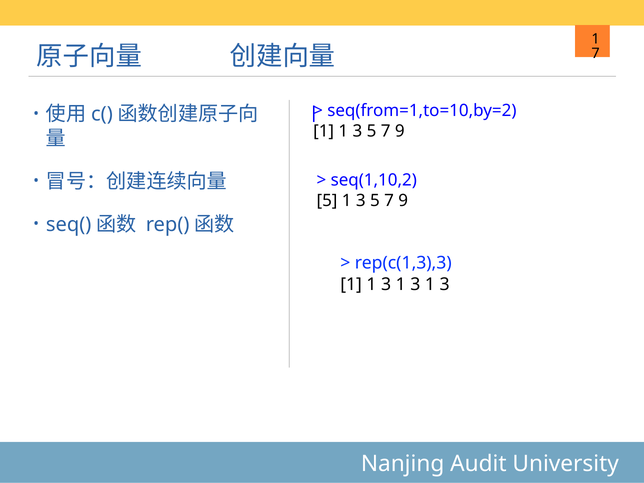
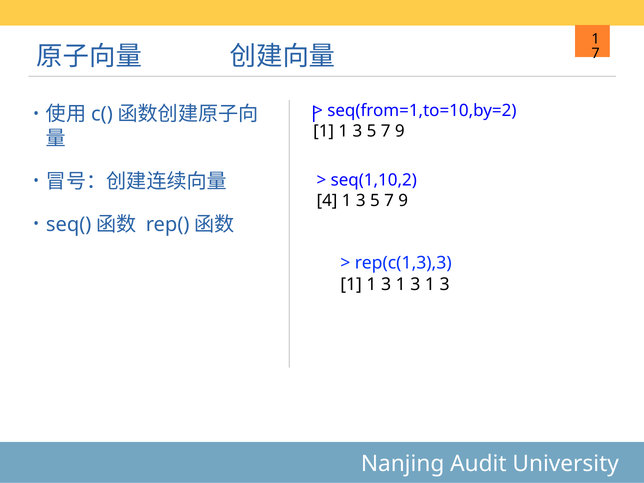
5: 5 -> 4 (327, 201)
